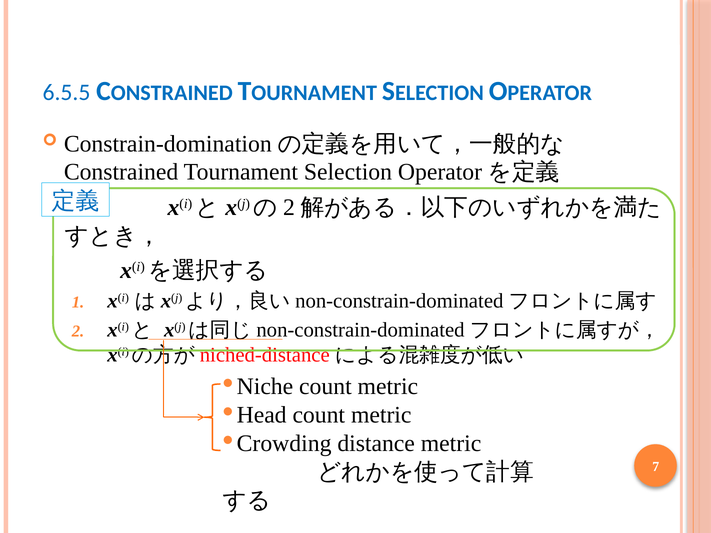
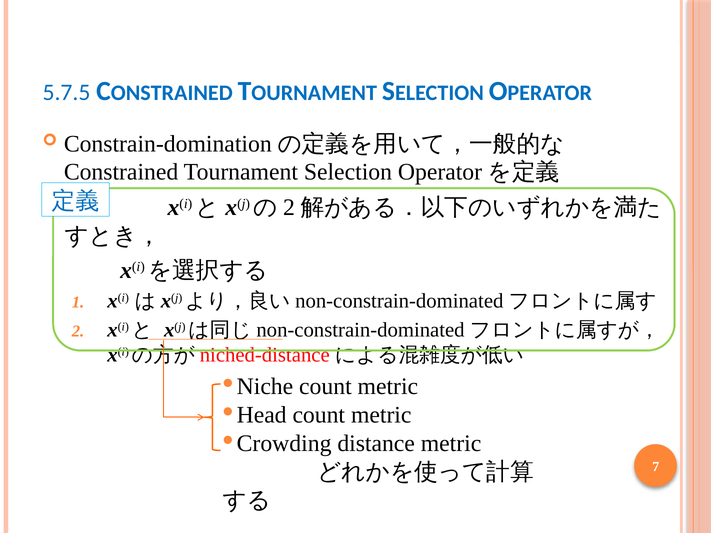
6.5.5: 6.5.5 -> 5.7.5 (66, 93)
